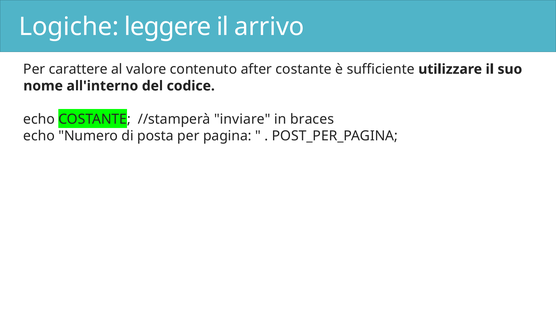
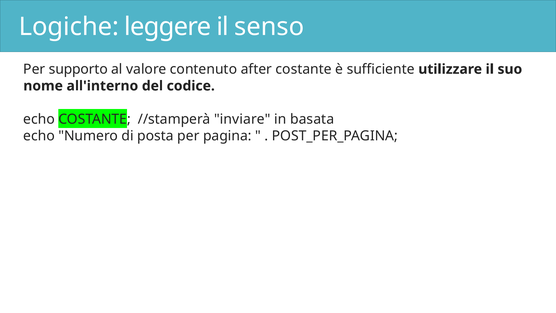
arrivo: arrivo -> senso (269, 27)
carattere: carattere -> supporto (78, 69)
braces: braces -> basata (312, 119)
